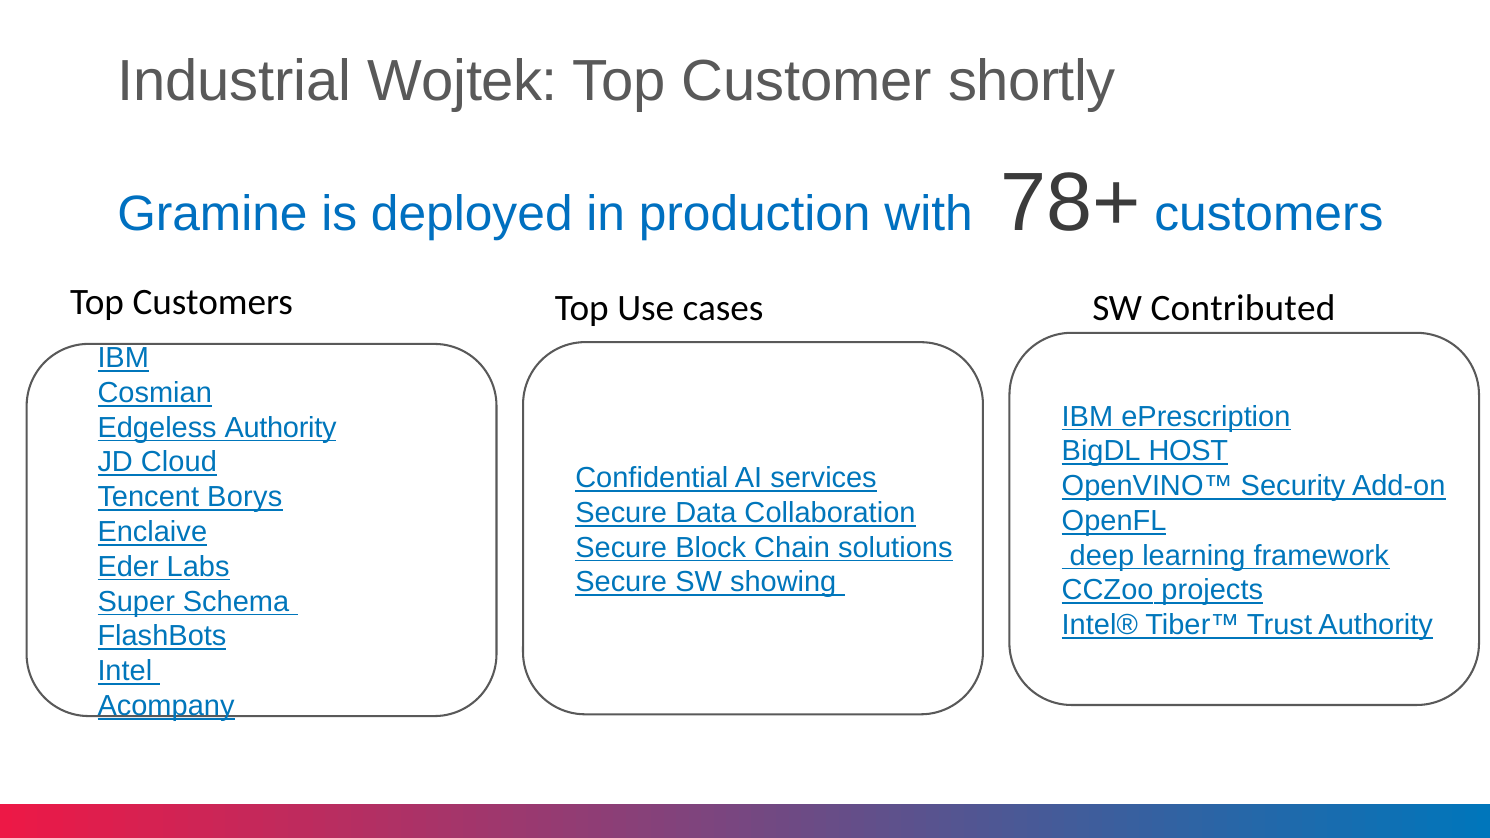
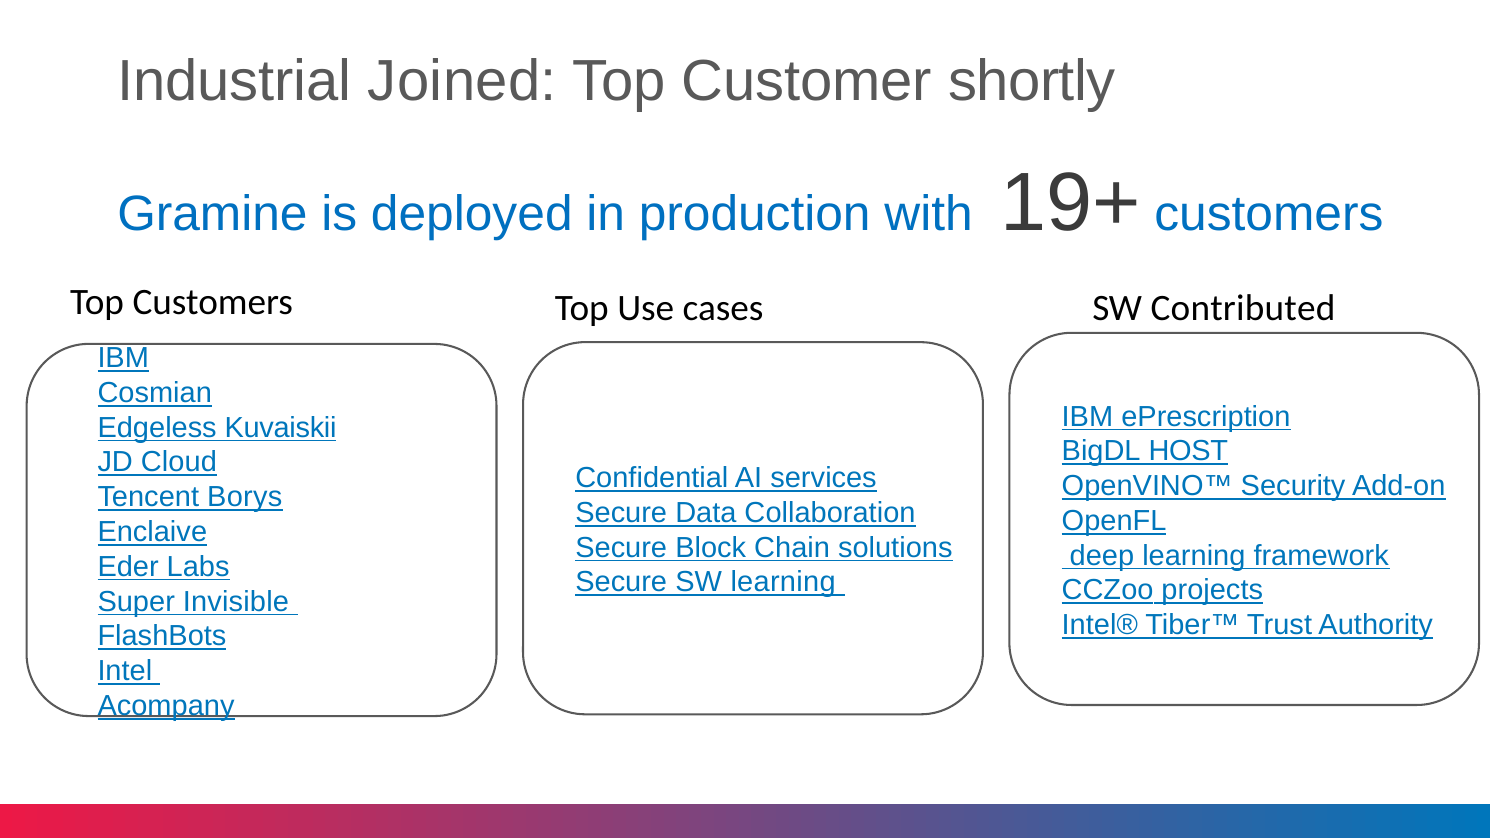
Wojtek: Wojtek -> Joined (462, 82)
78+: 78+ -> 19+ (1071, 203)
Edgeless Authority: Authority -> Kuvaiskii (281, 428)
SW showing: showing -> learning (783, 583)
Schema: Schema -> Invisible (236, 602)
